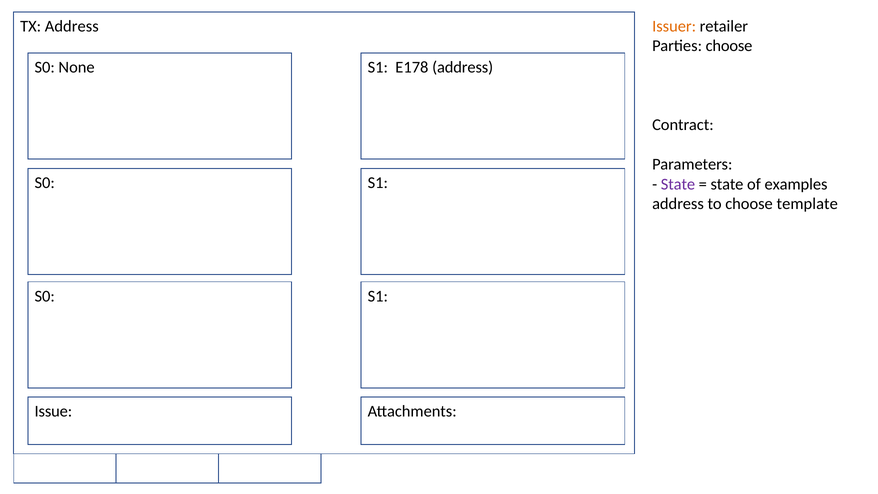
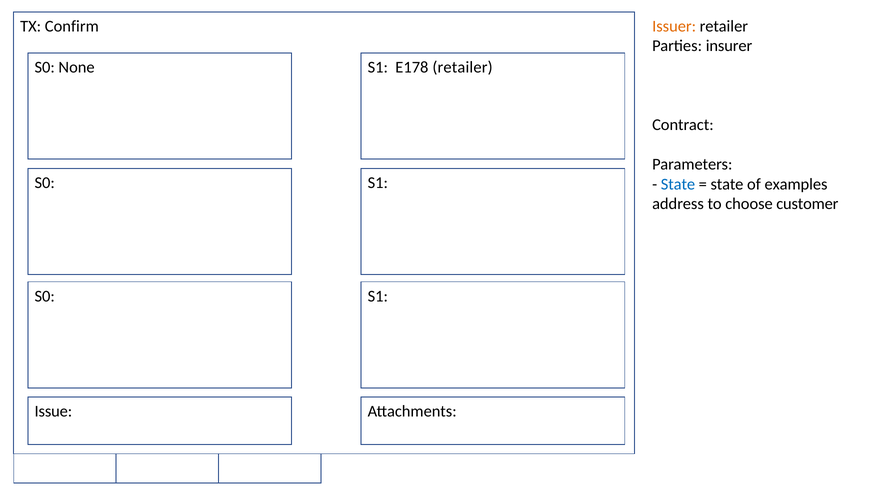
TX Address: Address -> Confirm (72, 26)
Parties choose: choose -> insurer (729, 46)
E178 address: address -> retailer (463, 67)
State colour: purple -> blue (678, 184)
template: template -> customer (807, 204)
